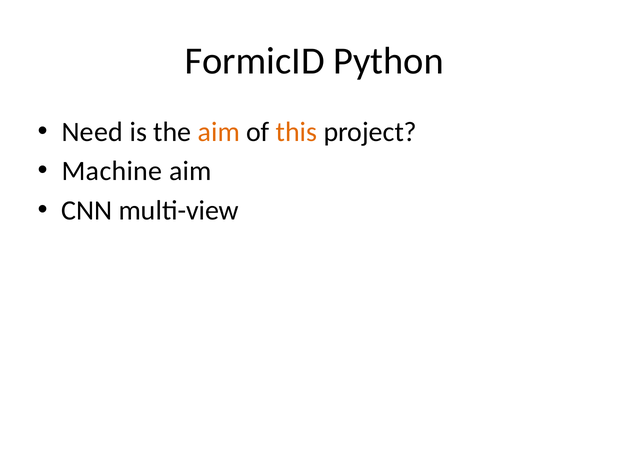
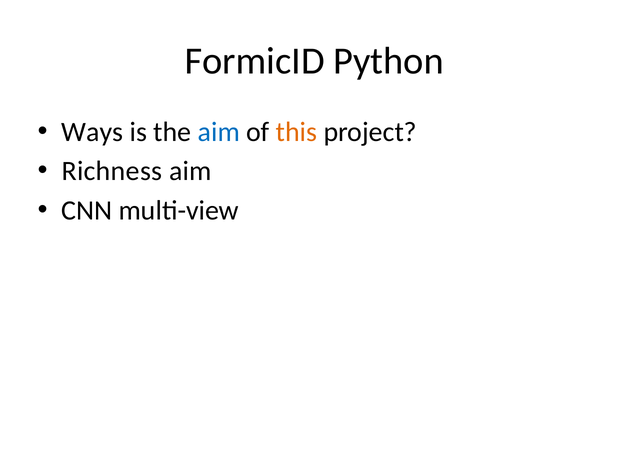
Need: Need -> Ways (92, 132)
aim colour: orange -> blue (219, 132)
Machine: Machine -> Richness (112, 171)
